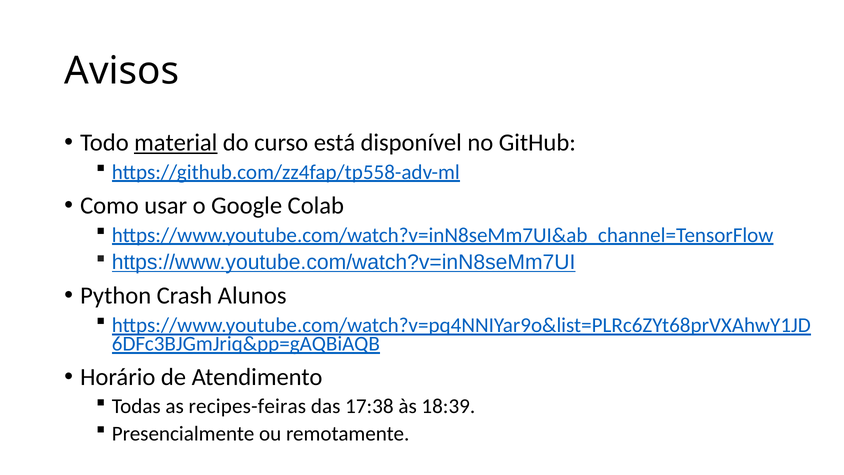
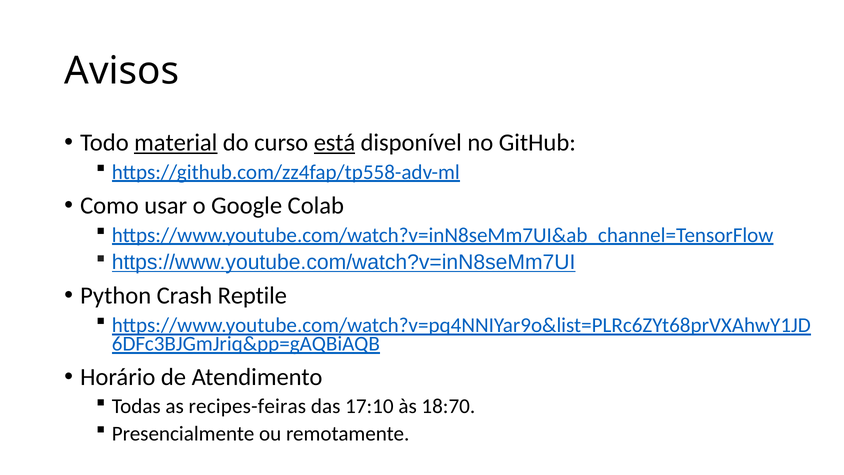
está underline: none -> present (334, 143)
Alunos: Alunos -> Reptile (252, 296)
17:38: 17:38 -> 17:10 (369, 406)
18:39: 18:39 -> 18:70 (448, 406)
